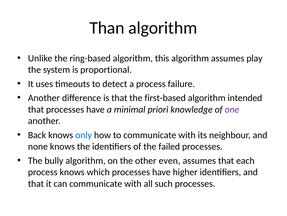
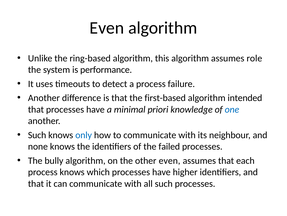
Than: Than -> Even (107, 28)
play: play -> role (254, 58)
proportional: proportional -> performance (106, 70)
one colour: purple -> blue (232, 109)
Back: Back -> Such (37, 135)
